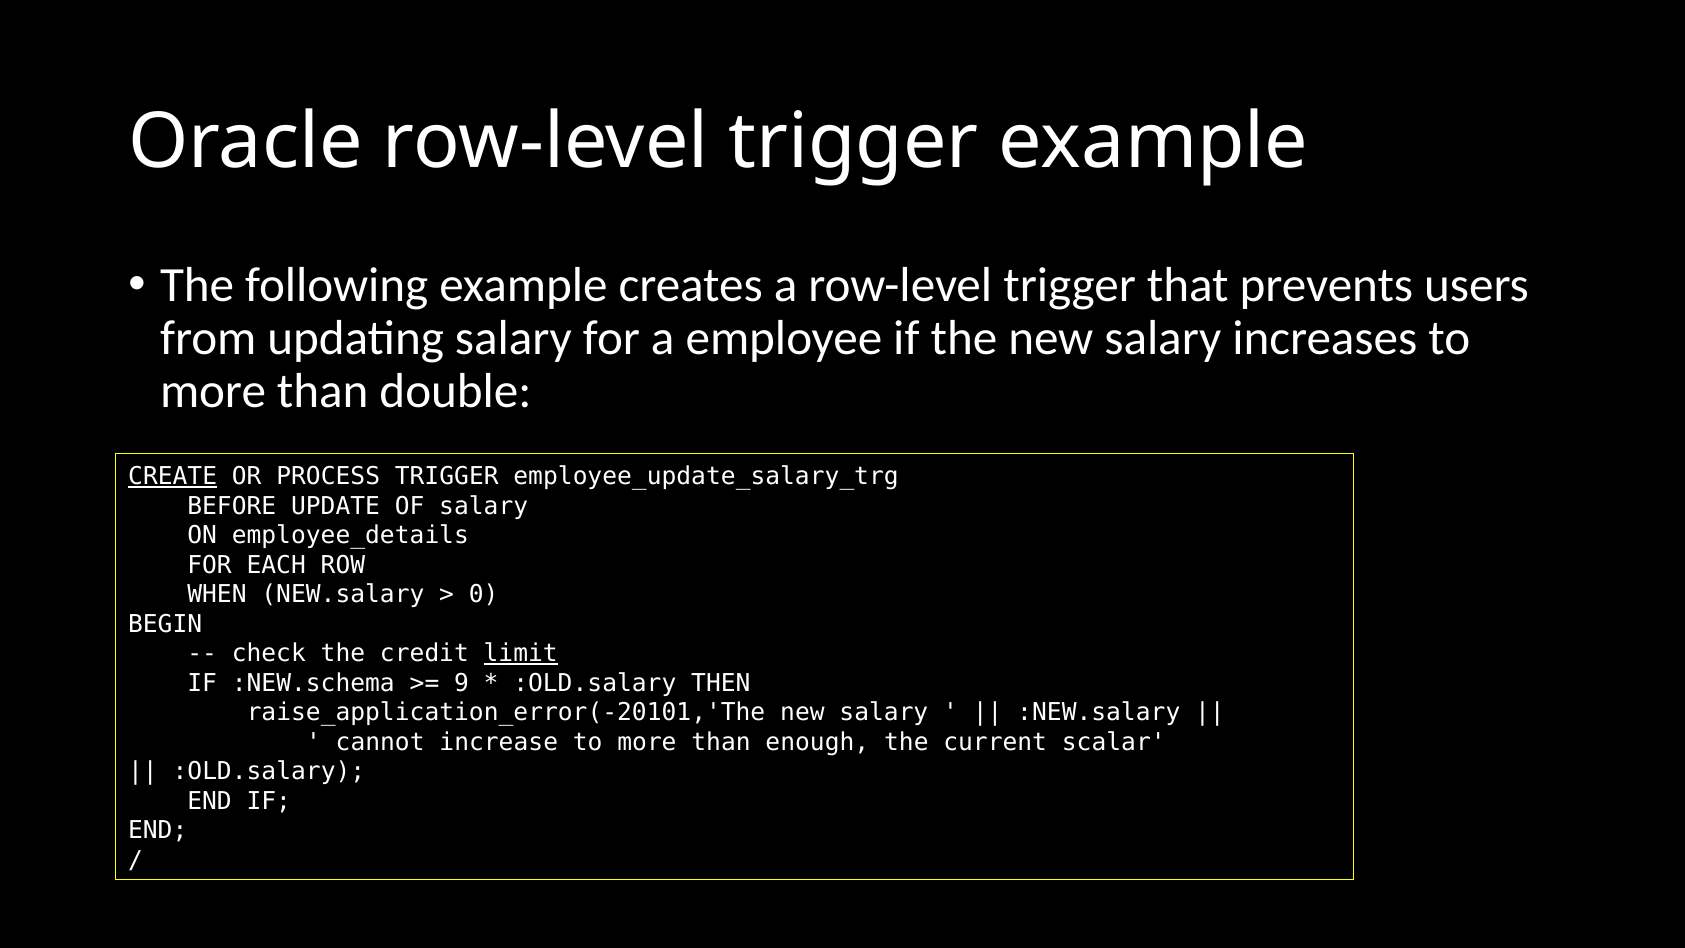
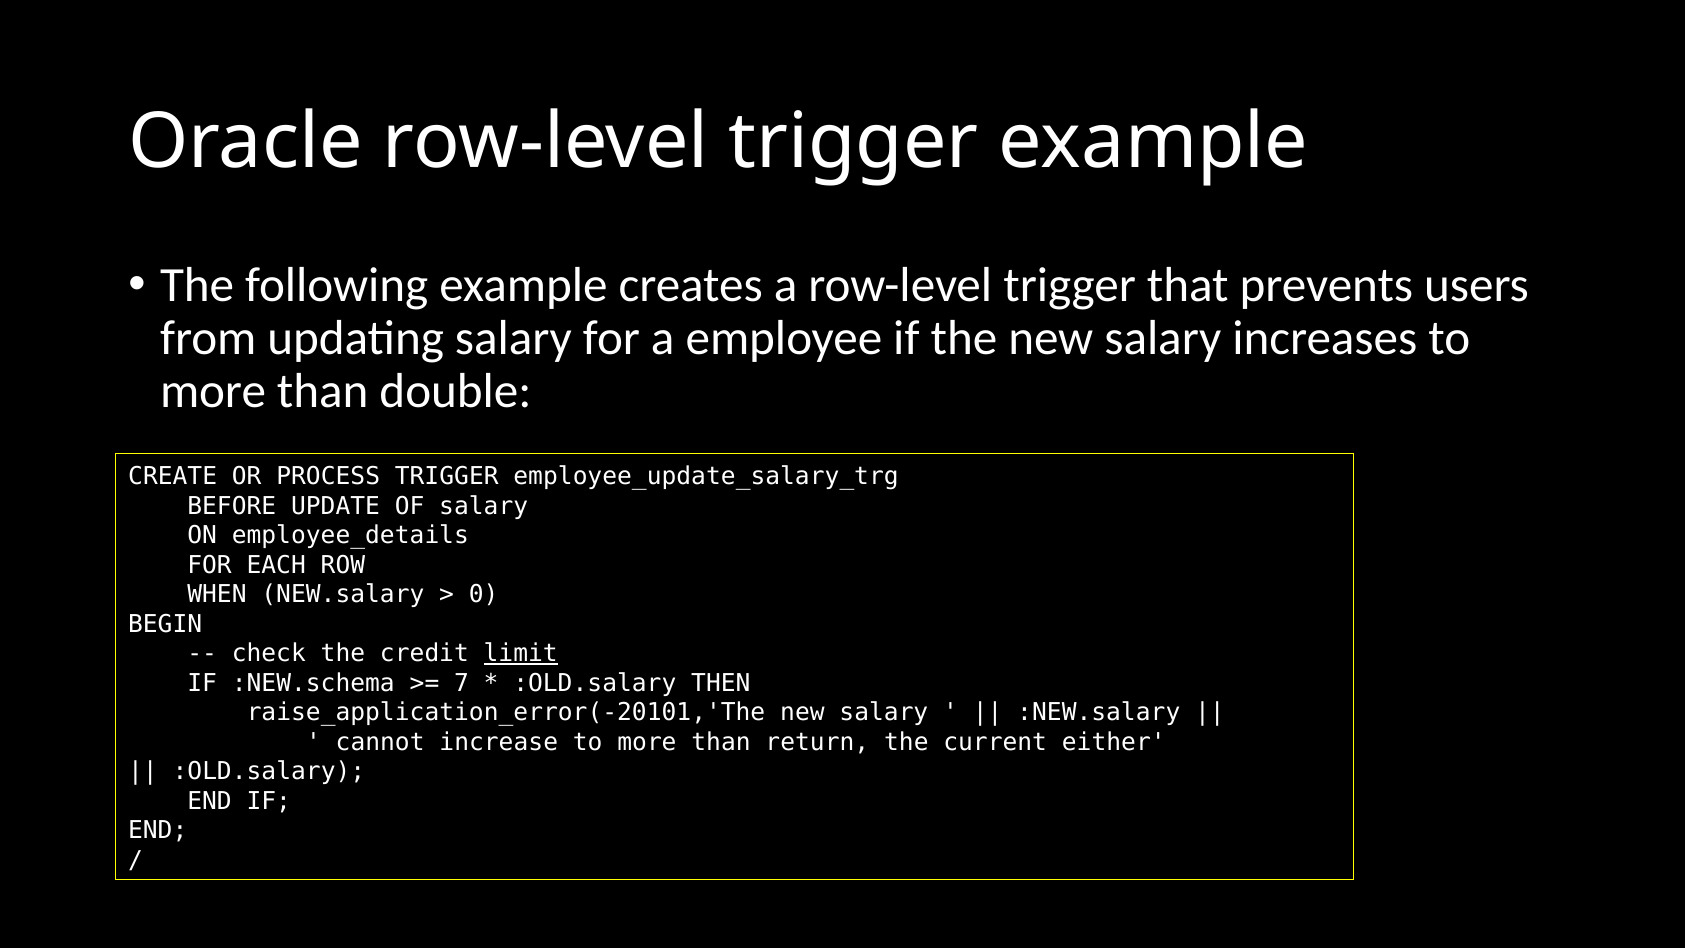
CREATE underline: present -> none (173, 476)
9: 9 -> 7 (461, 683)
enough: enough -> return (817, 742)
scalar: scalar -> either (1114, 742)
